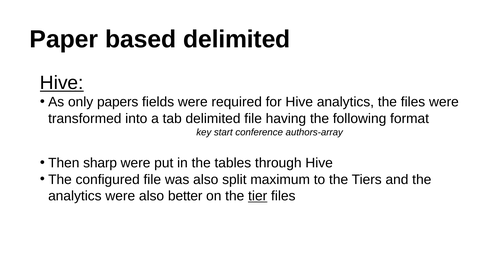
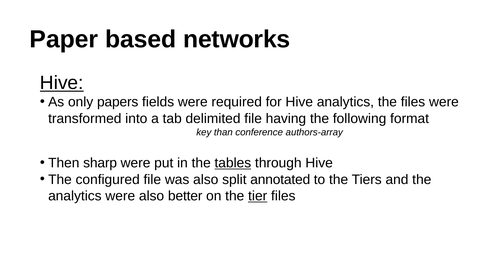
based delimited: delimited -> networks (237, 39)
start: start -> than (223, 132)
tables underline: none -> present (233, 163)
maximum: maximum -> annotated (280, 179)
